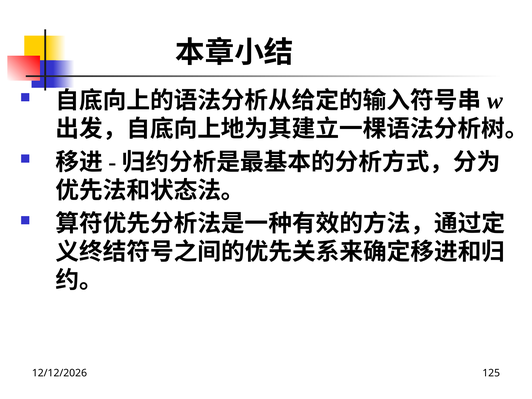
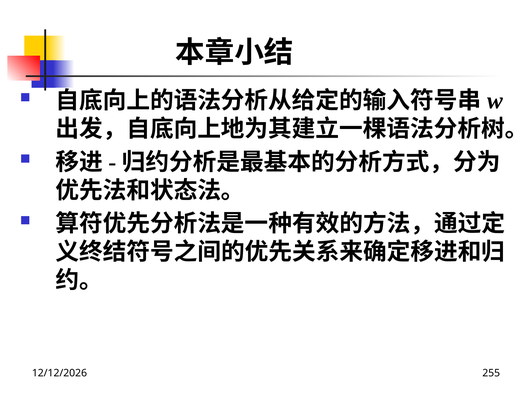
125: 125 -> 255 (491, 373)
